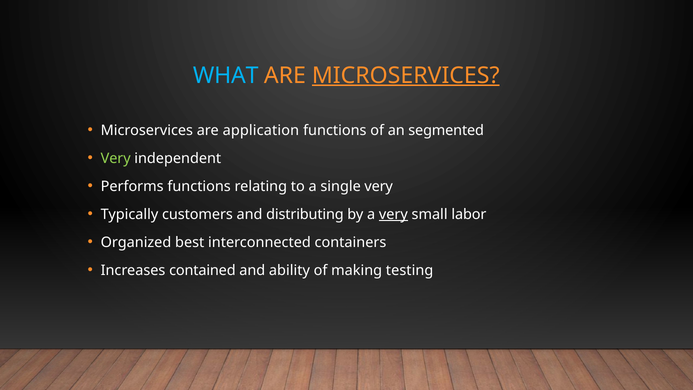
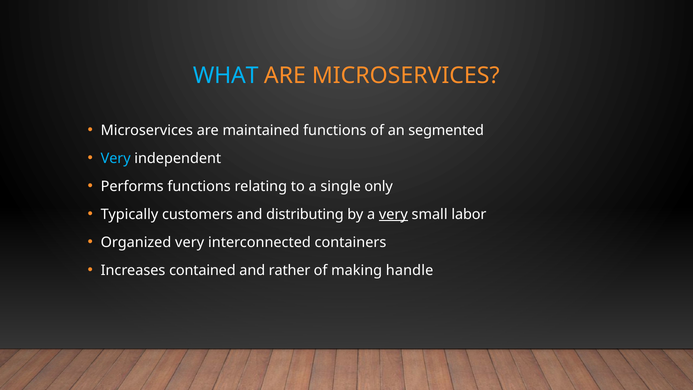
MICROSERVICES underline: present -> none (406, 75)
application: application -> maintained (261, 130)
Very colour: light green -> light blue (116, 158)
single very: very -> only (379, 186)
Organized best: best -> very (190, 242)
ability: ability -> rather (290, 270)
testing: testing -> handle (410, 270)
